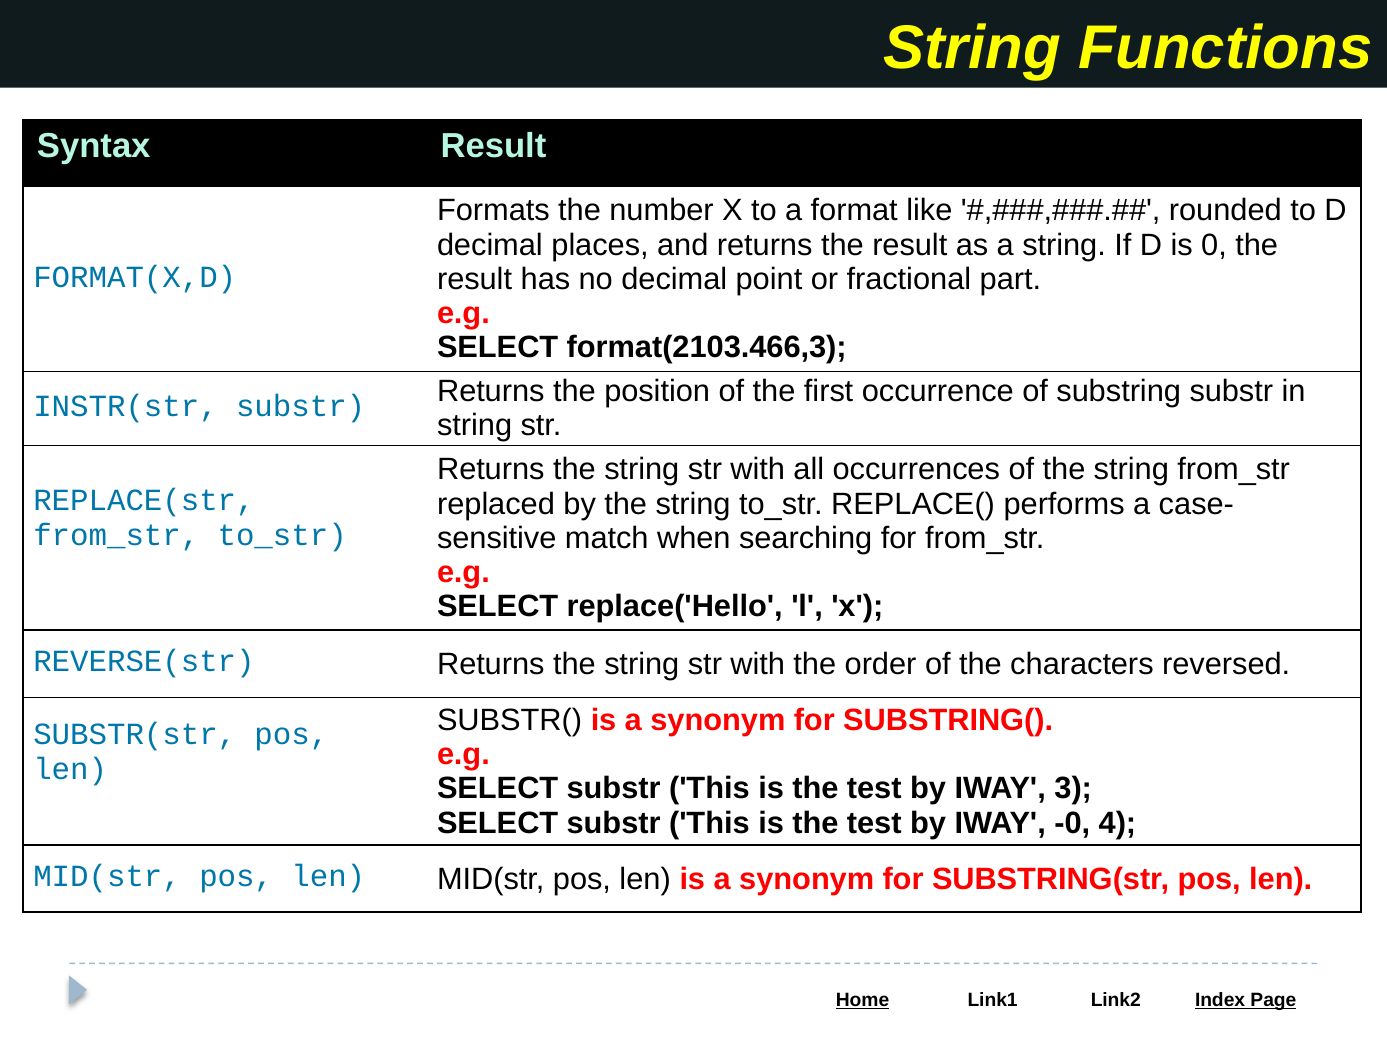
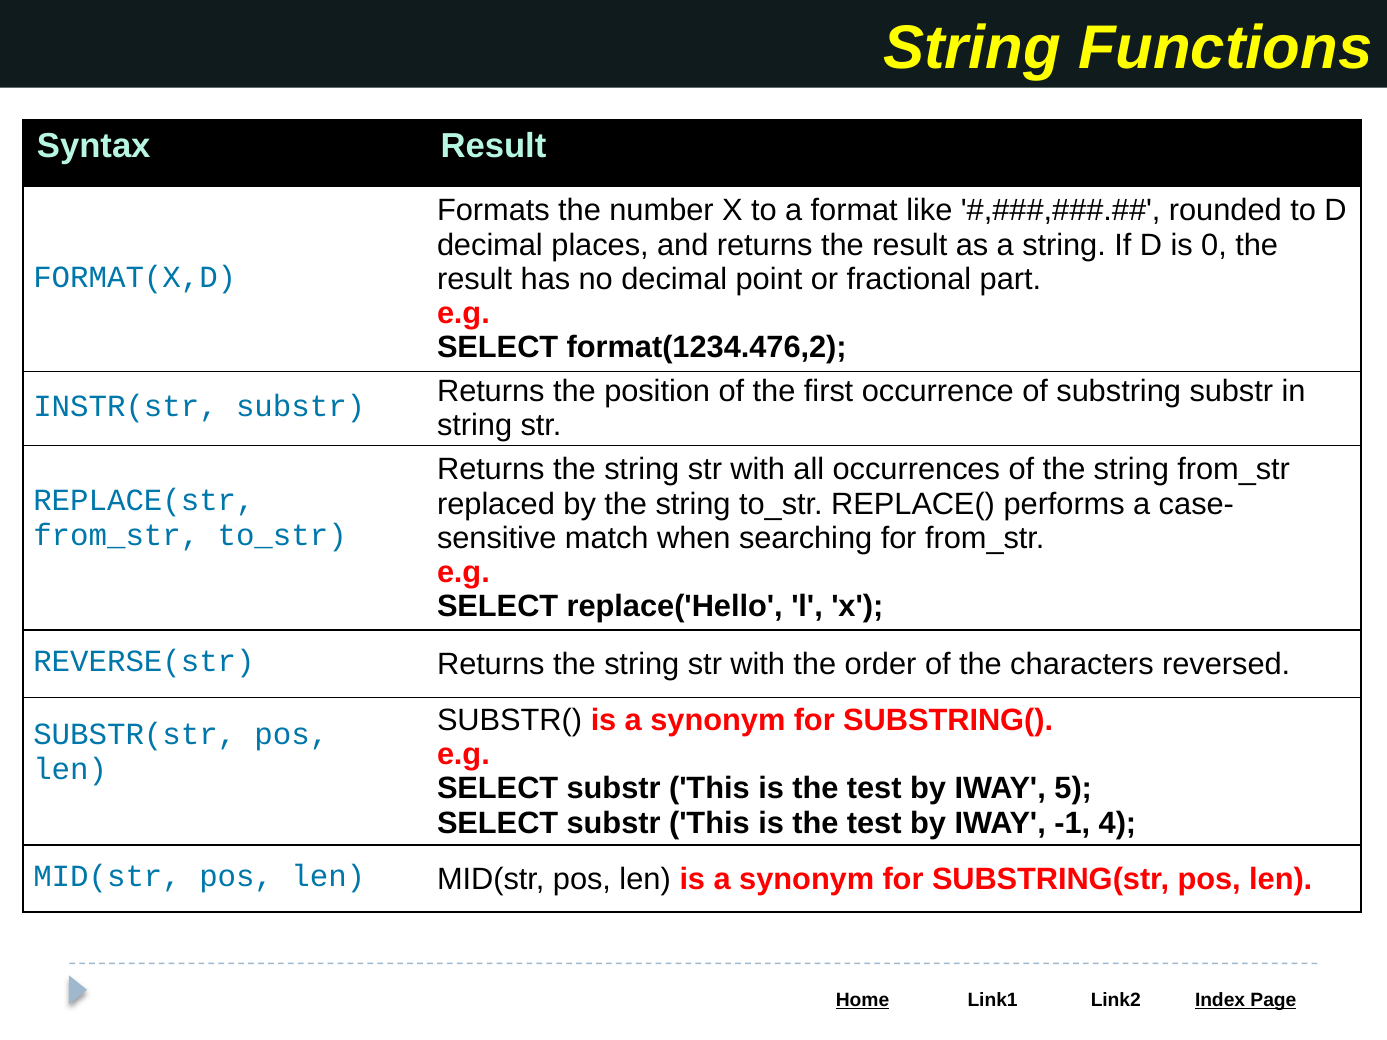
format(2103.466,3: format(2103.466,3 -> format(1234.476,2 (707, 348)
3: 3 -> 5 (1073, 789)
-0: -0 -> -1 (1072, 823)
